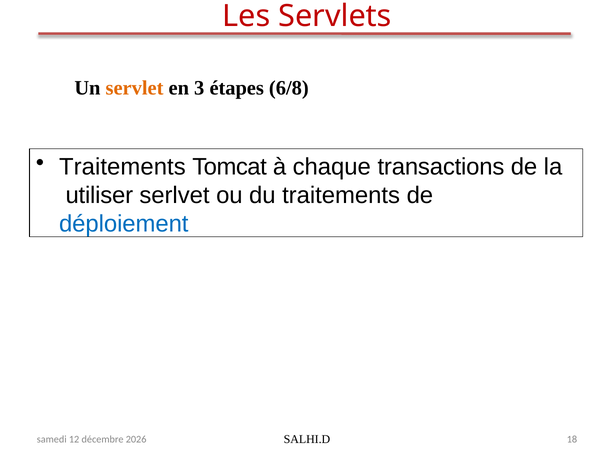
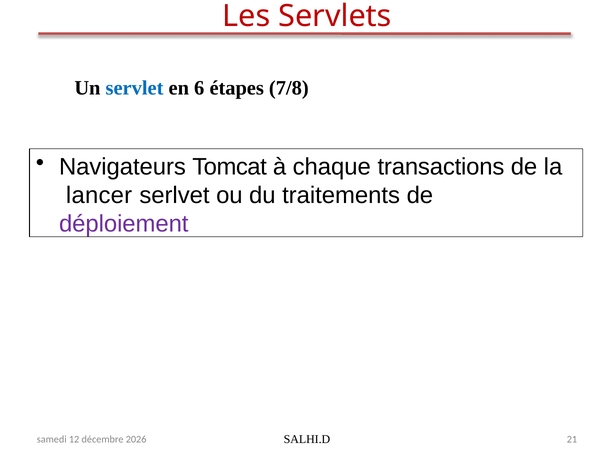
servlet colour: orange -> blue (135, 88)
3: 3 -> 6 (199, 88)
6/8: 6/8 -> 7/8 (289, 88)
Traitements: Traitements -> Navigateurs (122, 167)
utiliser: utiliser -> lancer (99, 196)
déploiement colour: blue -> purple (124, 224)
18: 18 -> 21 (572, 440)
